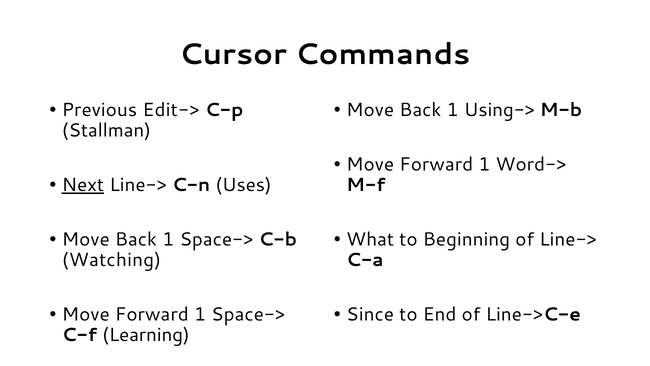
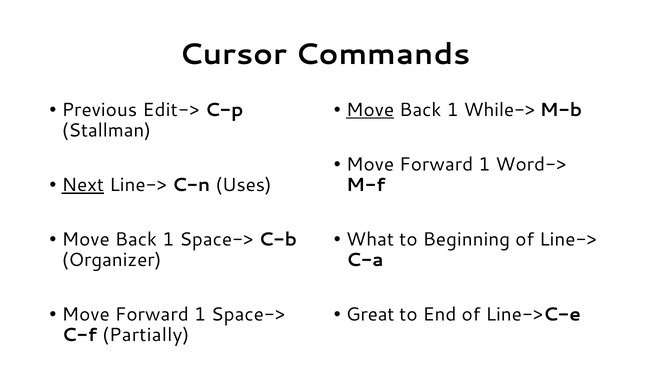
Move underline: none -> present (370, 110)
Using->: Using-> -> While-> (499, 110)
Watching: Watching -> Organizer (112, 260)
Since: Since -> Great (370, 314)
Learning: Learning -> Partially (146, 335)
